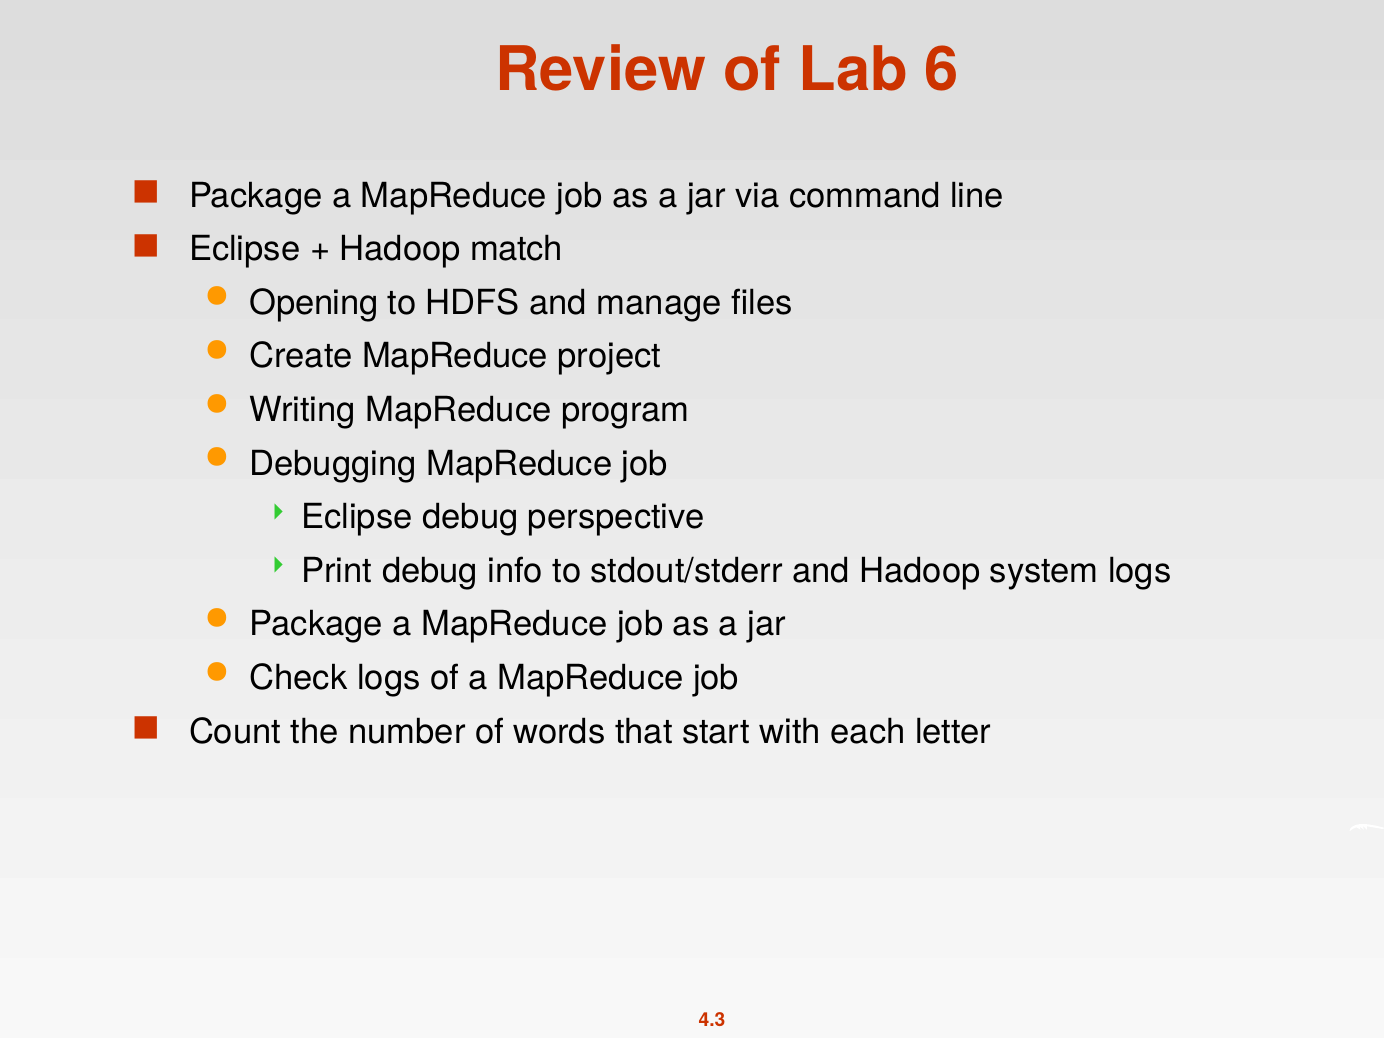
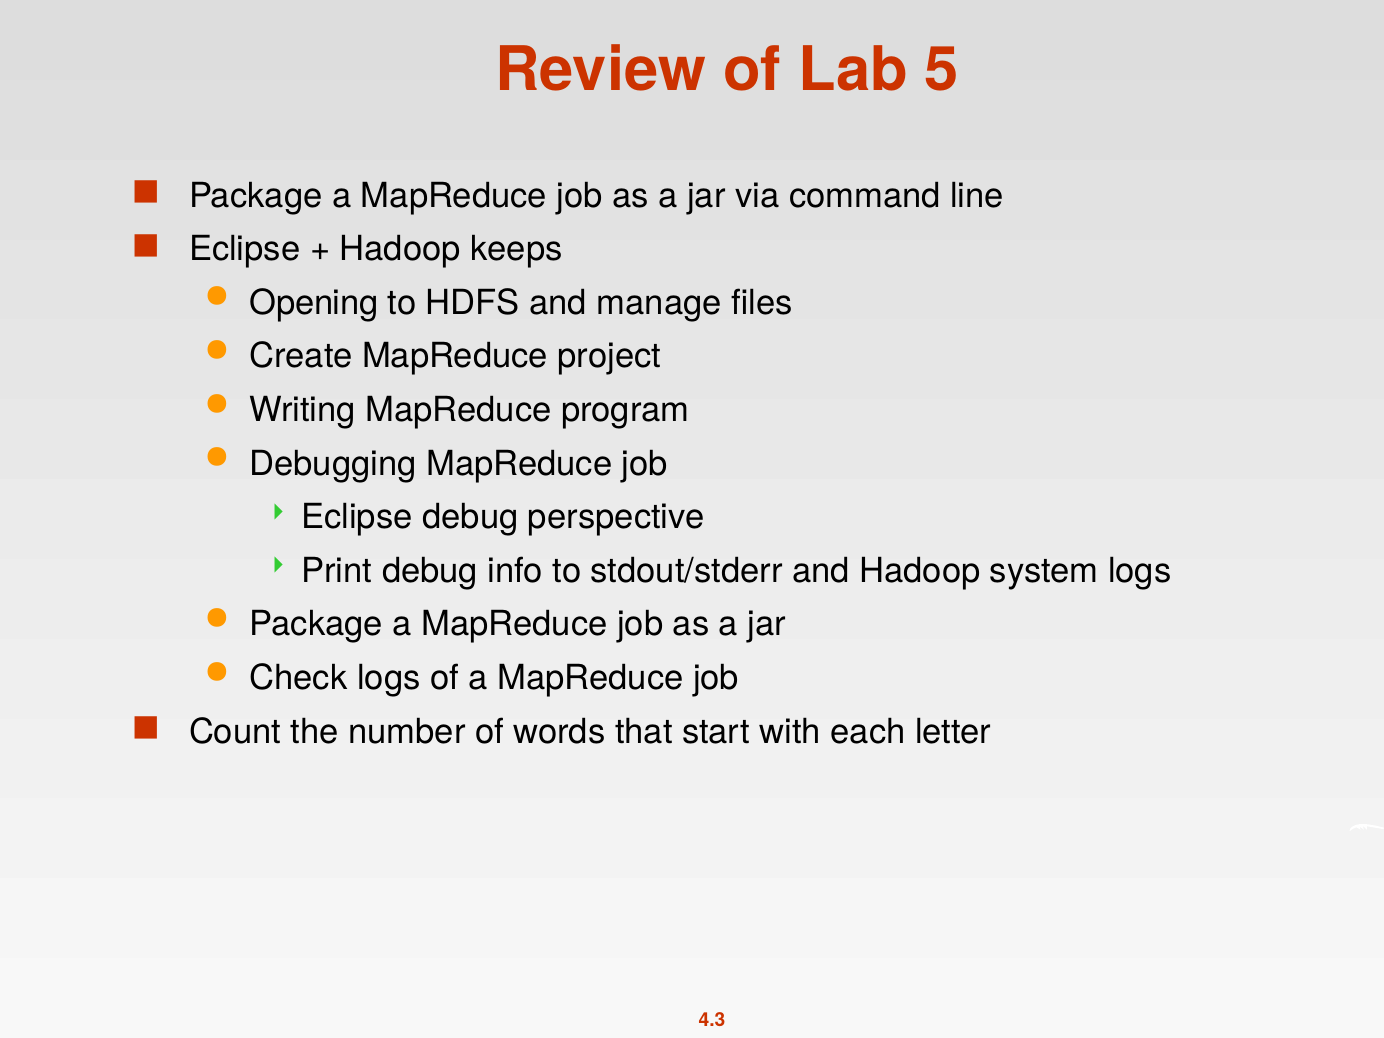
6: 6 -> 5 (942, 70)
match: match -> keeps (517, 249)
